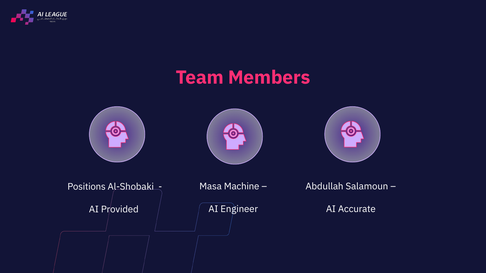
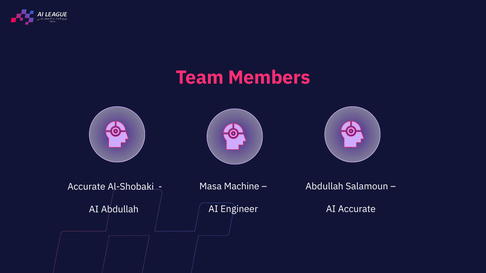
Positions: Positions -> Accurate (86, 187)
AI Provided: Provided -> Abdullah (120, 210)
